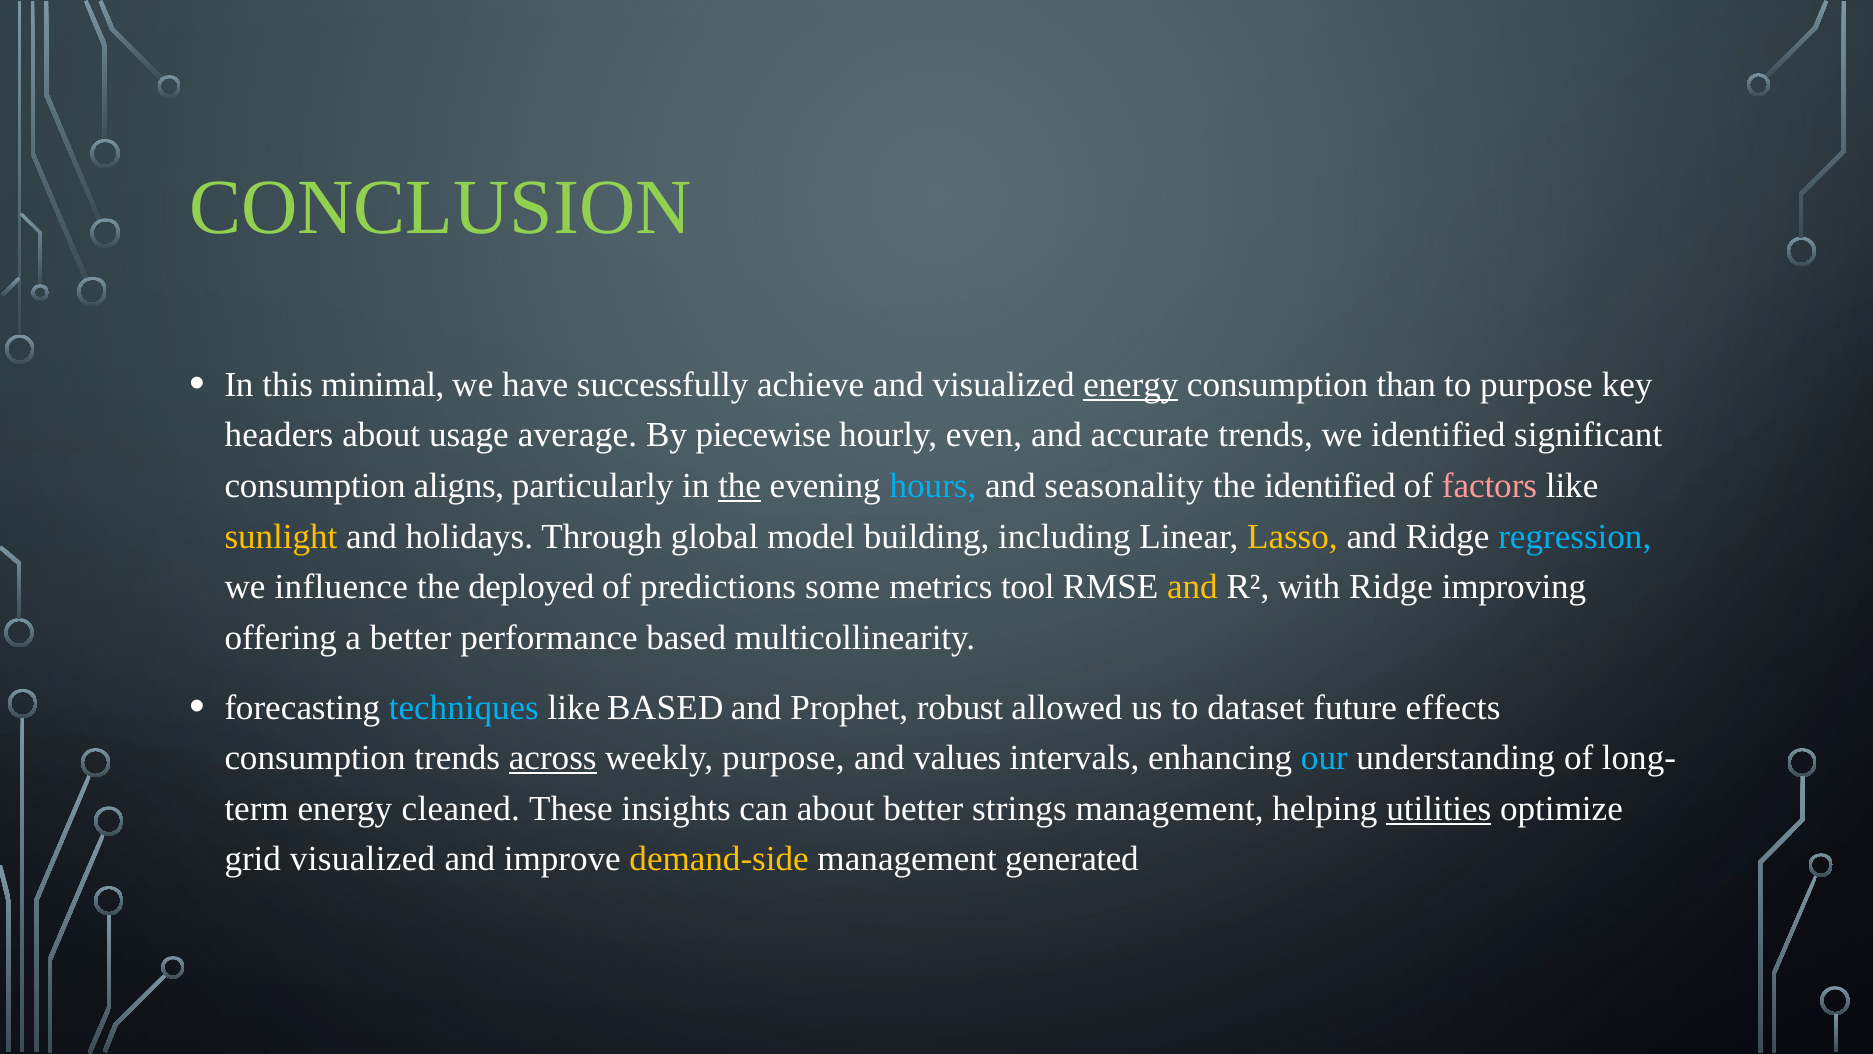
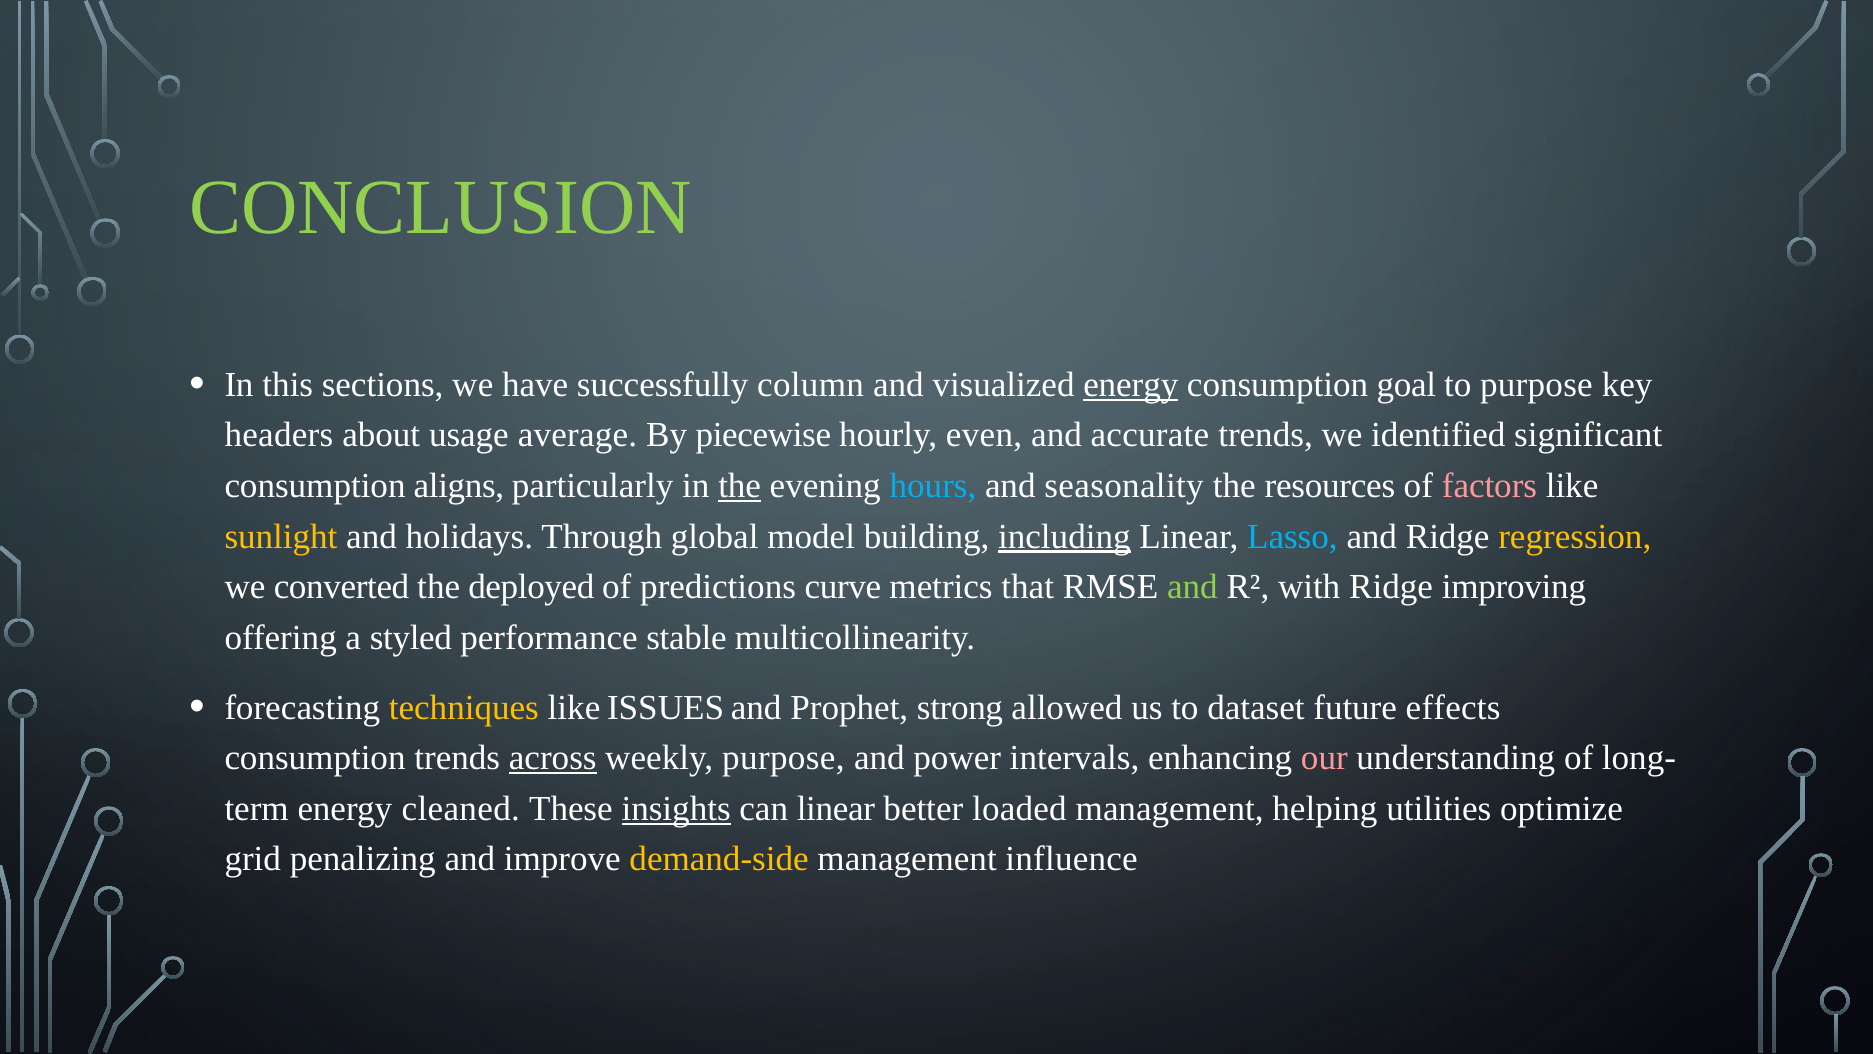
minimal: minimal -> sections (383, 385)
achieve: achieve -> column (811, 385)
than: than -> goal (1406, 385)
the identified: identified -> resources (1330, 486)
including underline: none -> present (1064, 536)
Lasso colour: yellow -> light blue (1292, 536)
regression colour: light blue -> yellow (1575, 536)
influence: influence -> converted (342, 587)
some: some -> curve (843, 587)
tool: tool -> that (1028, 587)
and colour: yellow -> light green (1193, 587)
a better: better -> styled (411, 637)
performance based: based -> stable (686, 637)
techniques colour: light blue -> yellow (464, 707)
like BASED: BASED -> ISSUES (666, 707)
robust: robust -> strong (960, 707)
values: values -> power (957, 758)
our colour: light blue -> pink (1324, 758)
insights underline: none -> present (676, 808)
can about: about -> linear (836, 808)
strings: strings -> loaded (1019, 808)
utilities underline: present -> none (1439, 808)
grid visualized: visualized -> penalizing (363, 859)
generated: generated -> influence (1072, 859)
